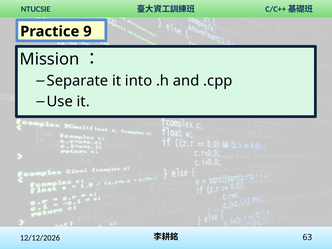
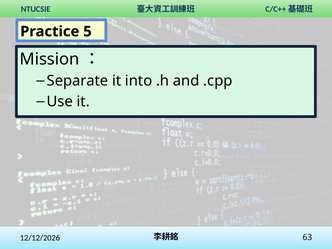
9: 9 -> 5 (87, 31)
